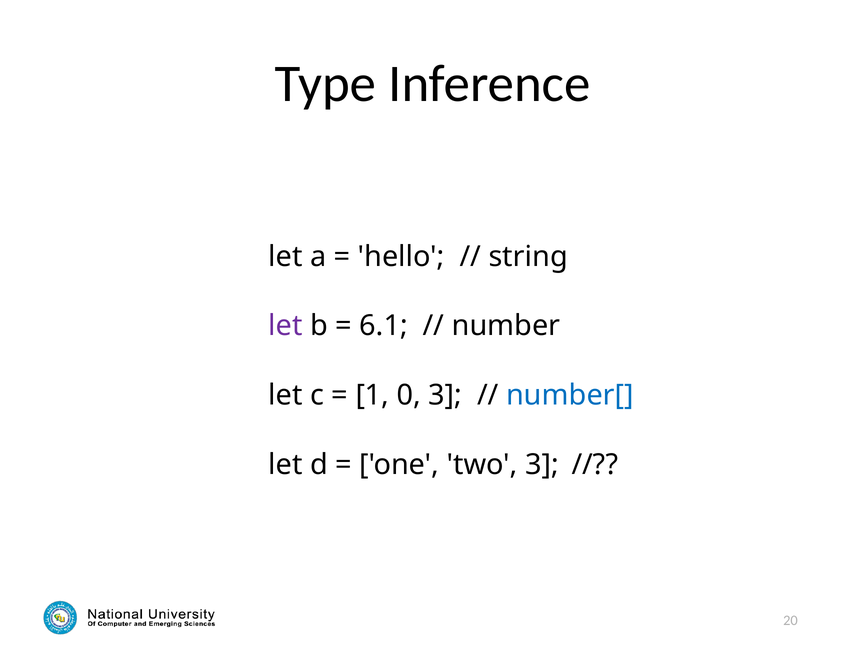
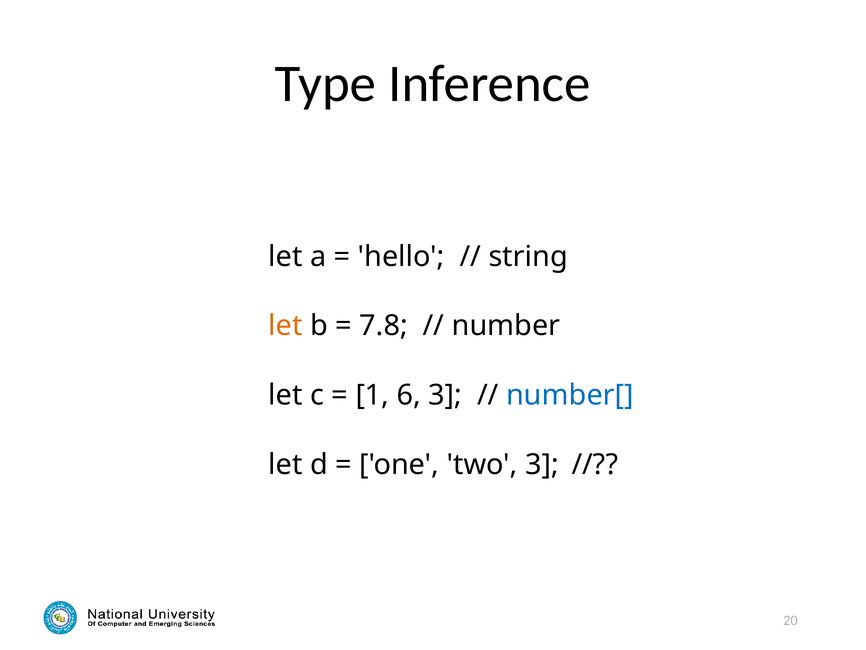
let colour: purple -> orange (286, 326)
6.1: 6.1 -> 7.8 (384, 326)
0: 0 -> 6 (409, 395)
